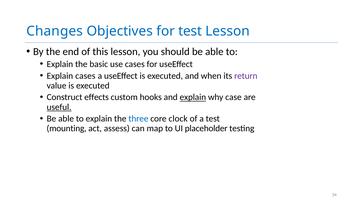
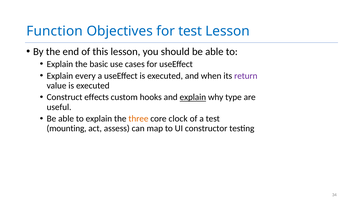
Changes: Changes -> Function (55, 31)
Explain cases: cases -> every (85, 76)
case: case -> type (233, 97)
useful underline: present -> none (59, 107)
three colour: blue -> orange (138, 119)
placeholder: placeholder -> constructor (206, 129)
